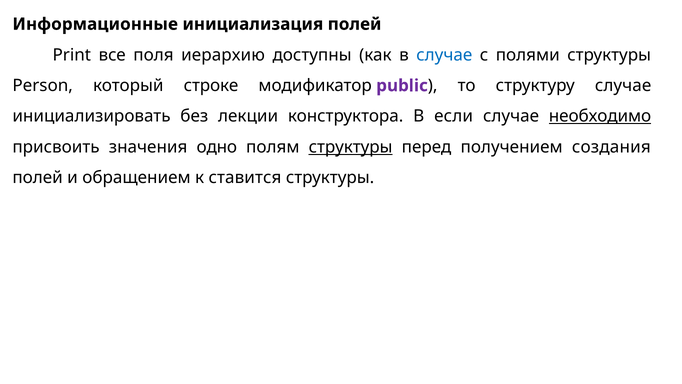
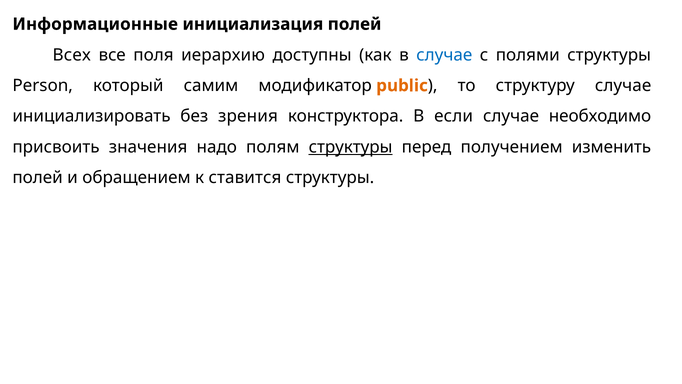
Print: Print -> Всех (72, 55)
строке: строке -> самим (211, 86)
public colour: purple -> orange (402, 86)
лекции: лекции -> зрения (248, 116)
необходимо underline: present -> none (600, 116)
одно: одно -> надо (217, 147)
создания: создания -> изменить (611, 147)
